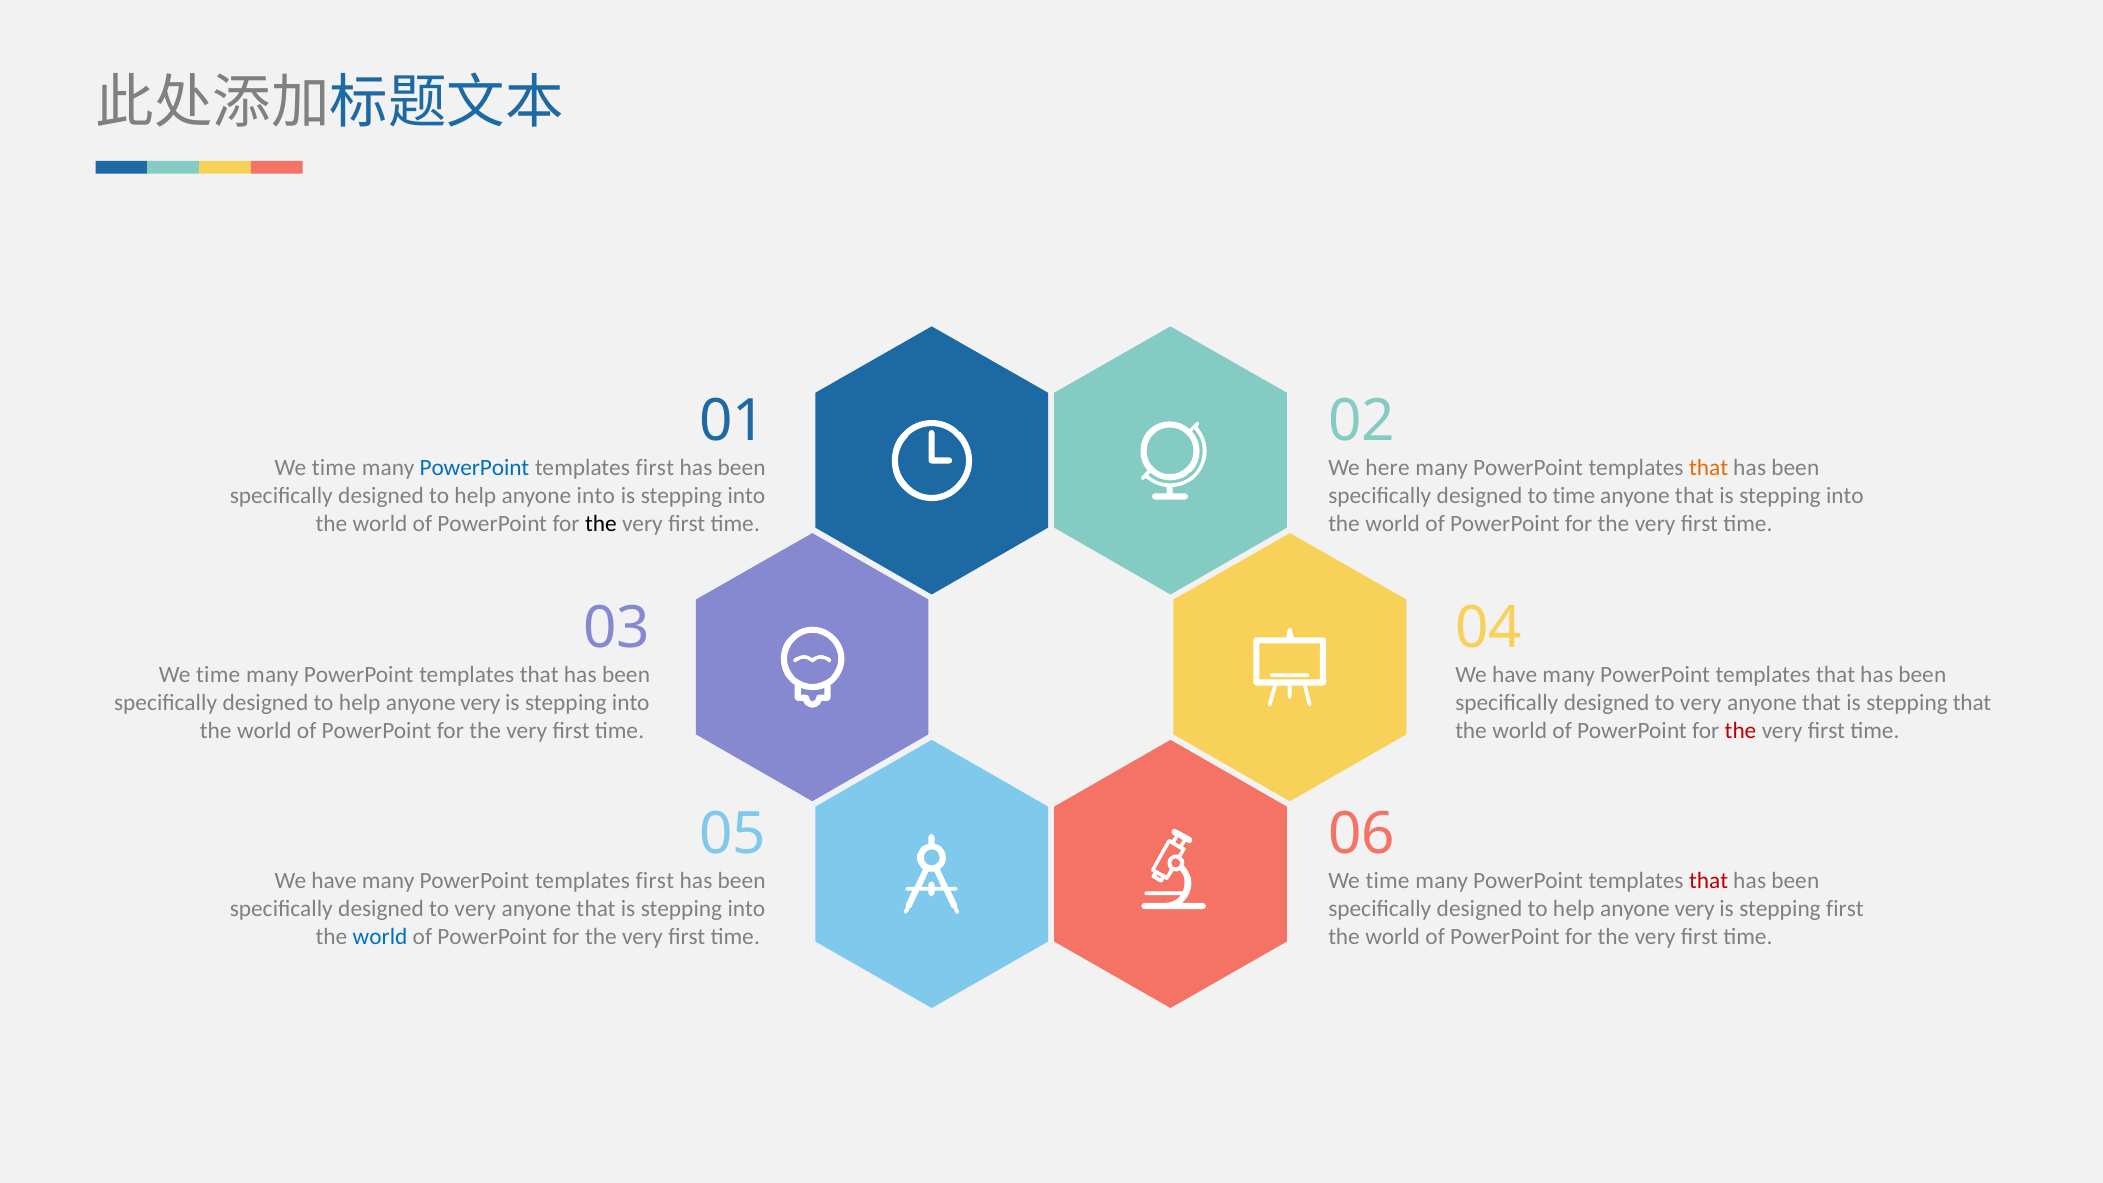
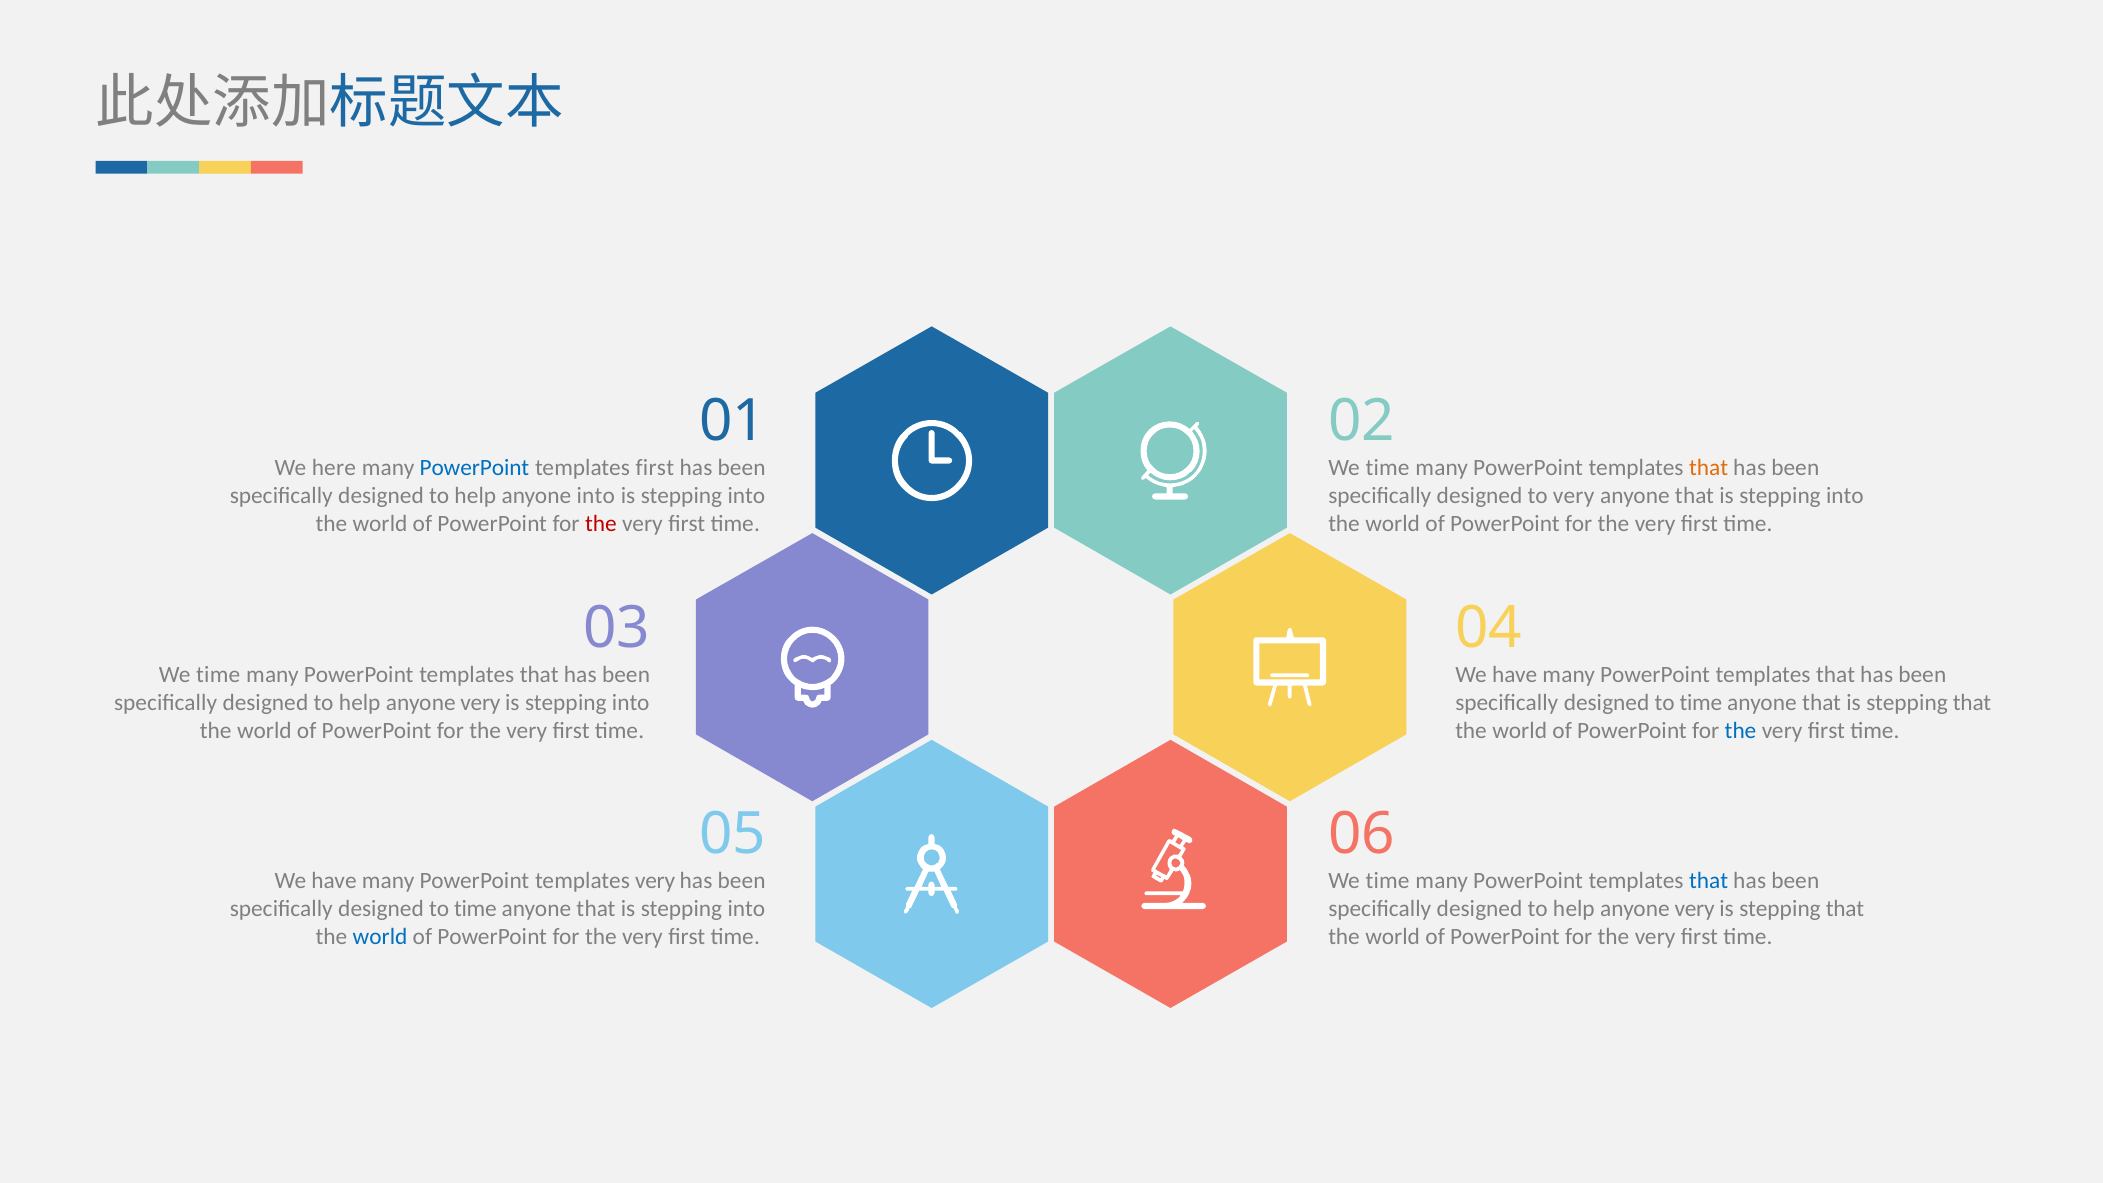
time: time -> here (334, 468)
here: here -> time (1388, 468)
to time: time -> very (1574, 496)
the colour: black -> red (601, 524)
very: very -> time (1701, 703)
the colour: red -> blue (1741, 731)
first: first -> very (655, 881)
that colour: red -> blue (1709, 881)
very: very -> time (475, 909)
first: first -> that (1845, 909)
